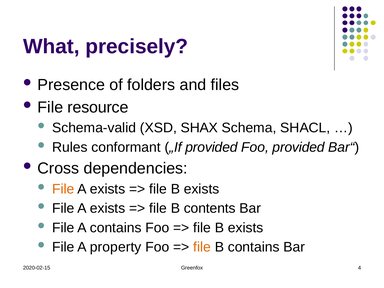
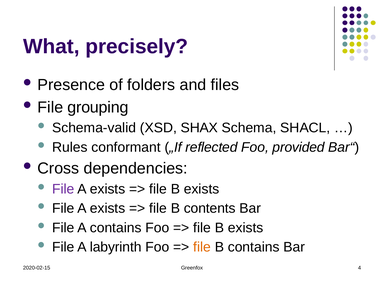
resource: resource -> grouping (98, 107)
„If provided: provided -> reflected (211, 147)
File colour: orange -> purple (63, 189)
property: property -> labyrinth (116, 247)
